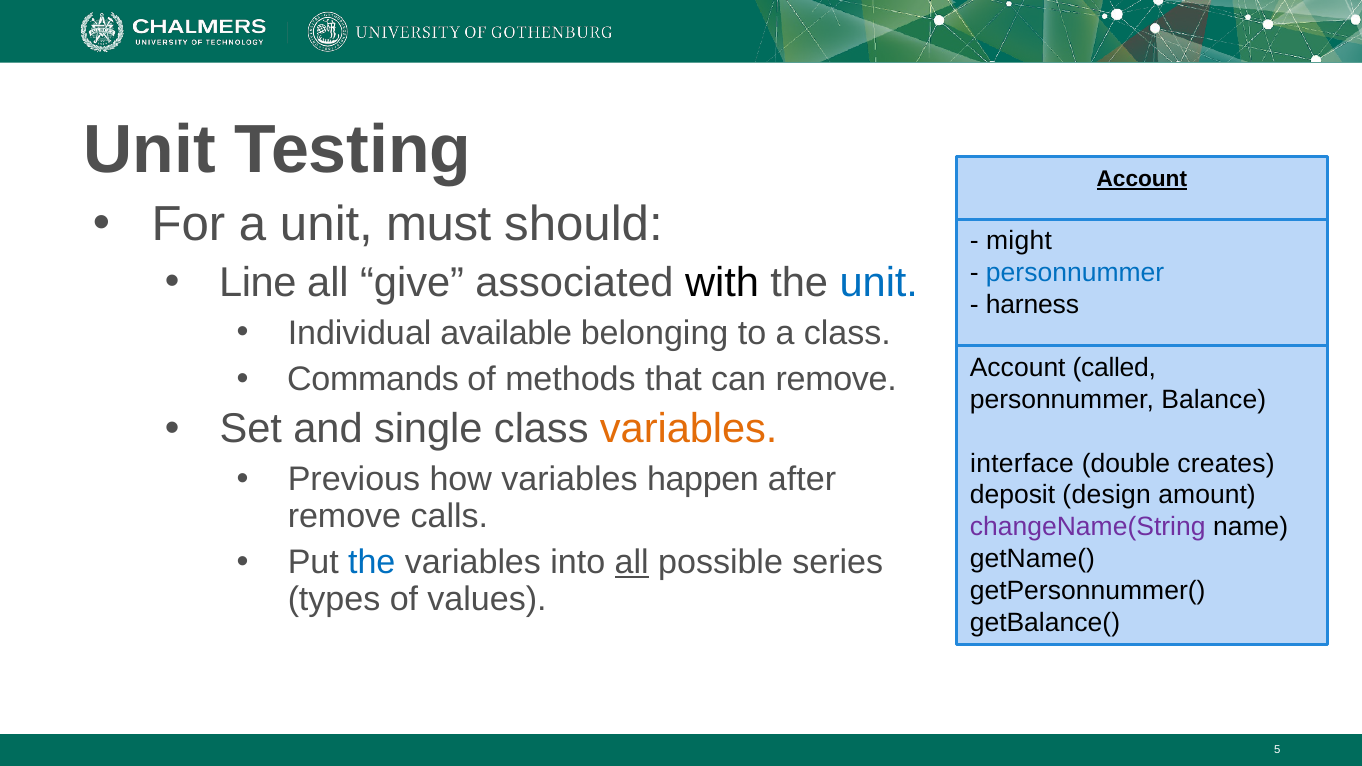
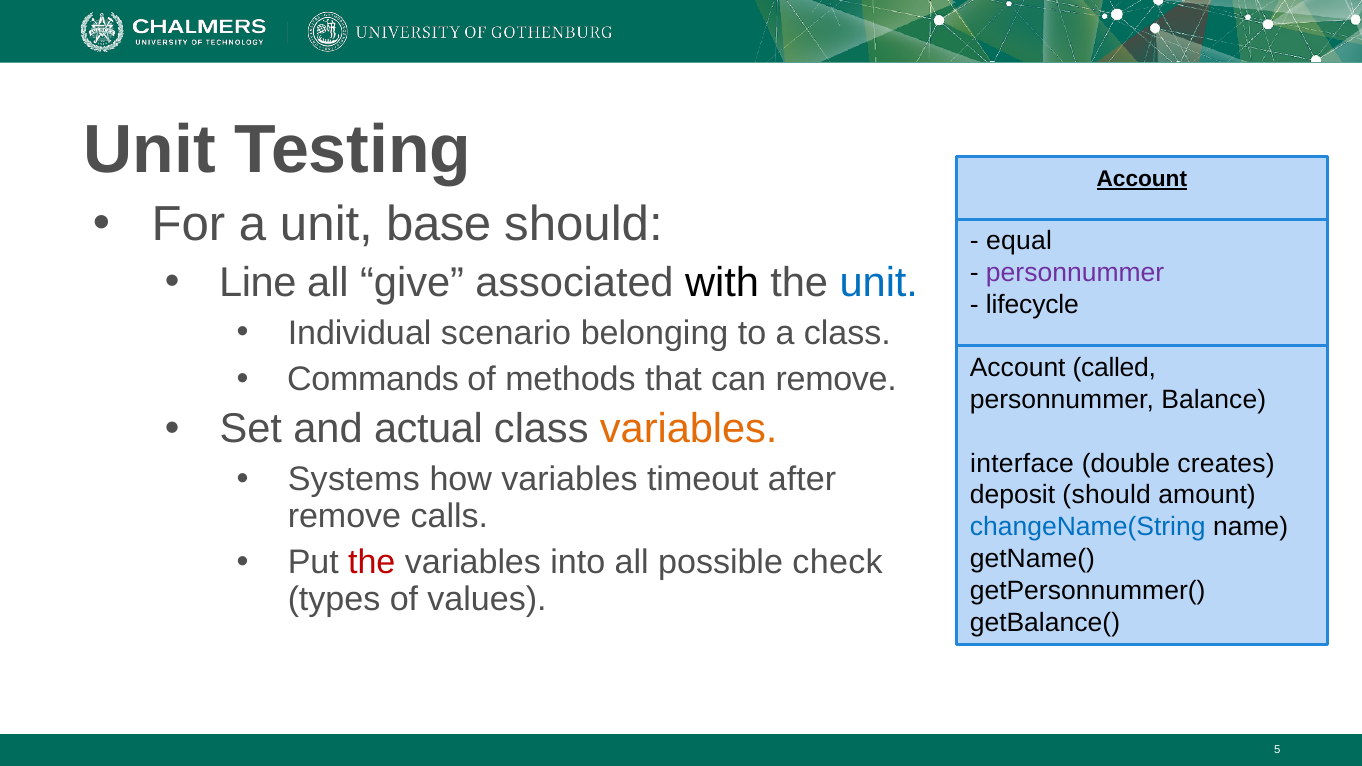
must: must -> base (439, 224)
might: might -> equal (1019, 241)
personnummer colour: blue -> purple (1075, 273)
harness: harness -> lifecycle (1032, 304)
available: available -> scenario (506, 333)
single: single -> actual (428, 429)
Previous: Previous -> Systems (354, 480)
happen: happen -> timeout (703, 480)
deposit design: design -> should (1107, 495)
changeName(String colour: purple -> blue (1088, 527)
the colour: blue -> red (372, 563)
all underline: present -> none (632, 563)
series: series -> check (838, 563)
